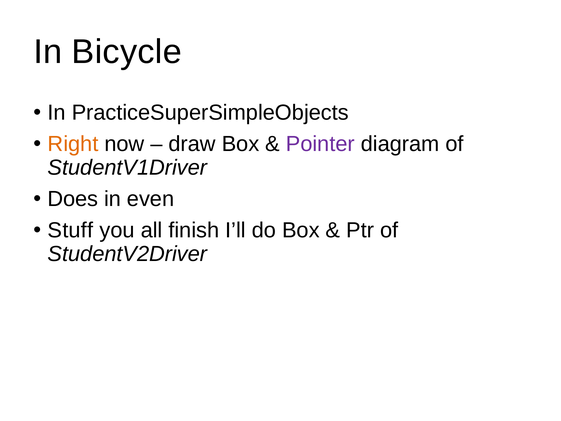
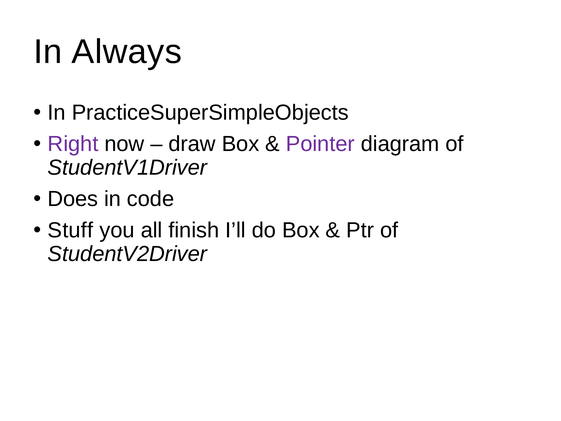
Bicycle: Bicycle -> Always (127, 52)
Right colour: orange -> purple (73, 144)
even: even -> code (151, 199)
